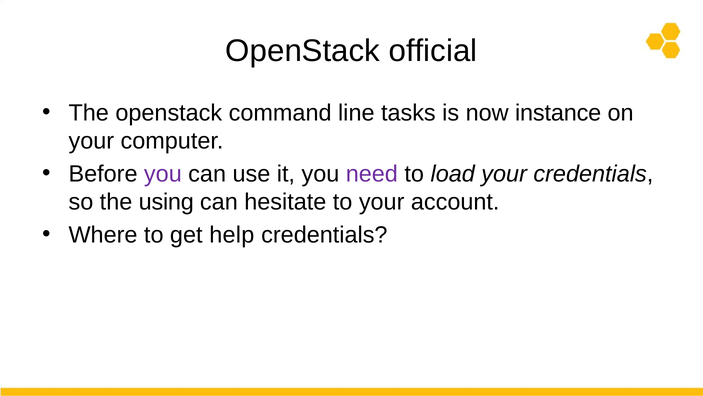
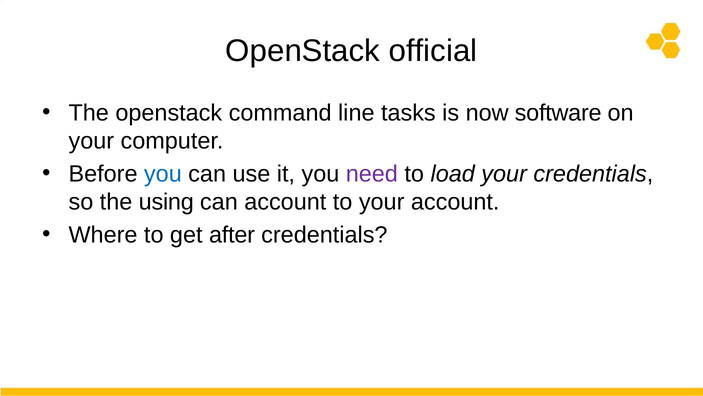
instance: instance -> software (558, 113)
you colour: purple -> blue (163, 174)
can hesitate: hesitate -> account (285, 202)
help: help -> after (232, 235)
